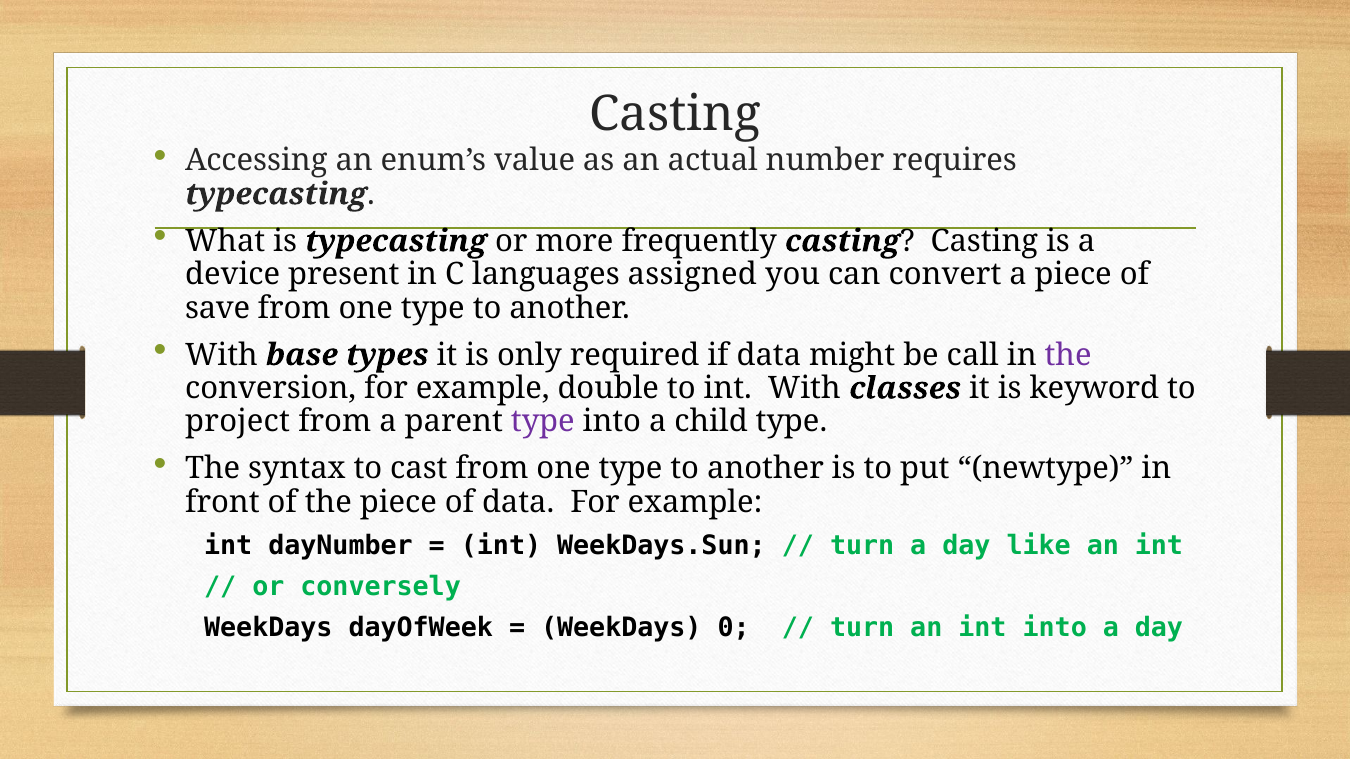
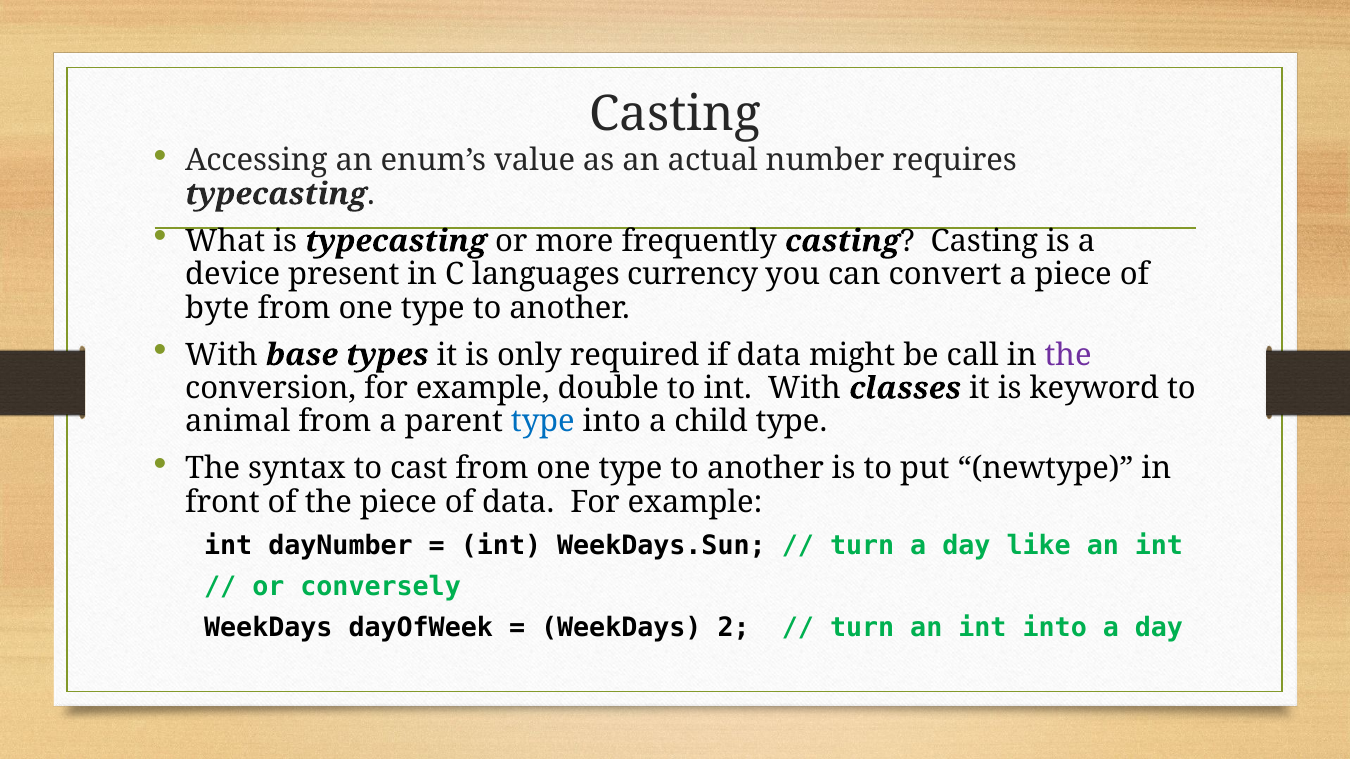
assigned: assigned -> currency (693, 275)
save: save -> byte (217, 308)
project: project -> animal (238, 422)
type colour: purple -> blue (543, 422)
0: 0 -> 2 (734, 628)
